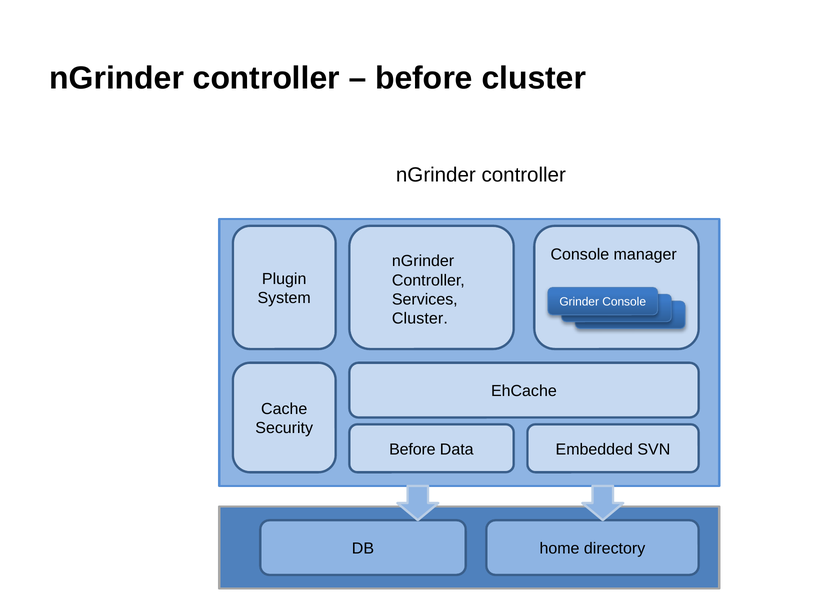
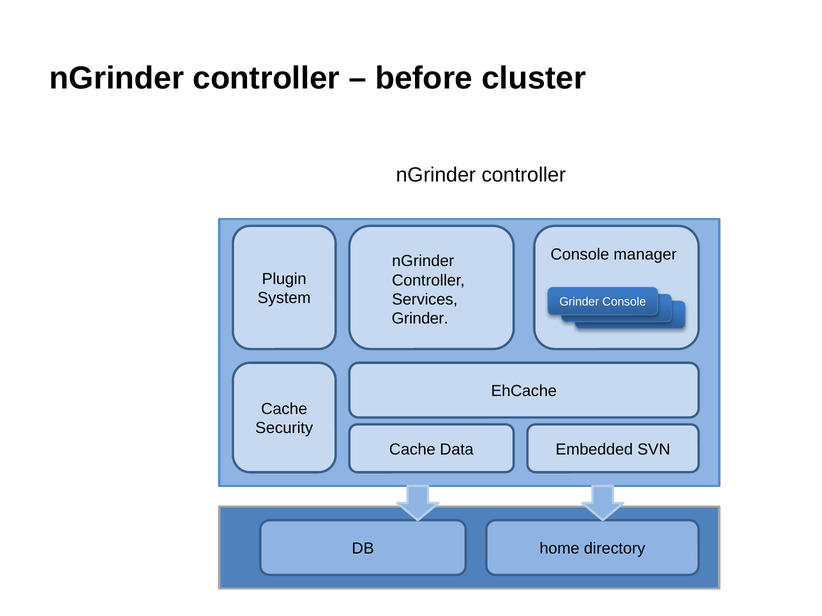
Cluster: Cluster -> Grinder (420, 319)
Before: Before -> Cache (412, 450)
